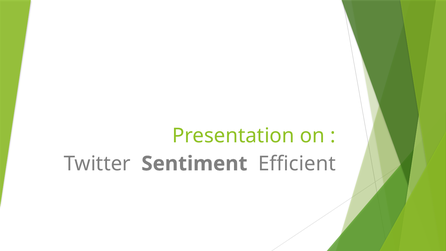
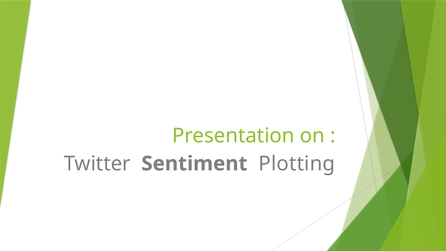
Efficient: Efficient -> Plotting (297, 164)
